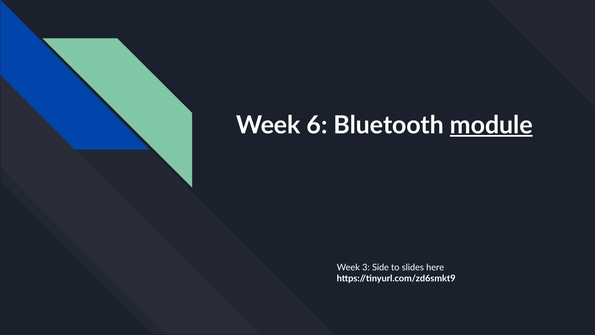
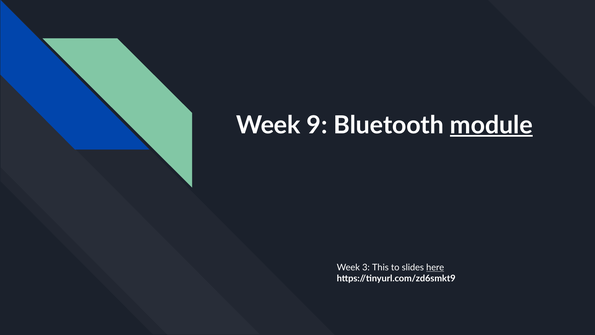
6: 6 -> 9 (317, 125)
Side: Side -> This (380, 267)
here underline: none -> present (435, 267)
